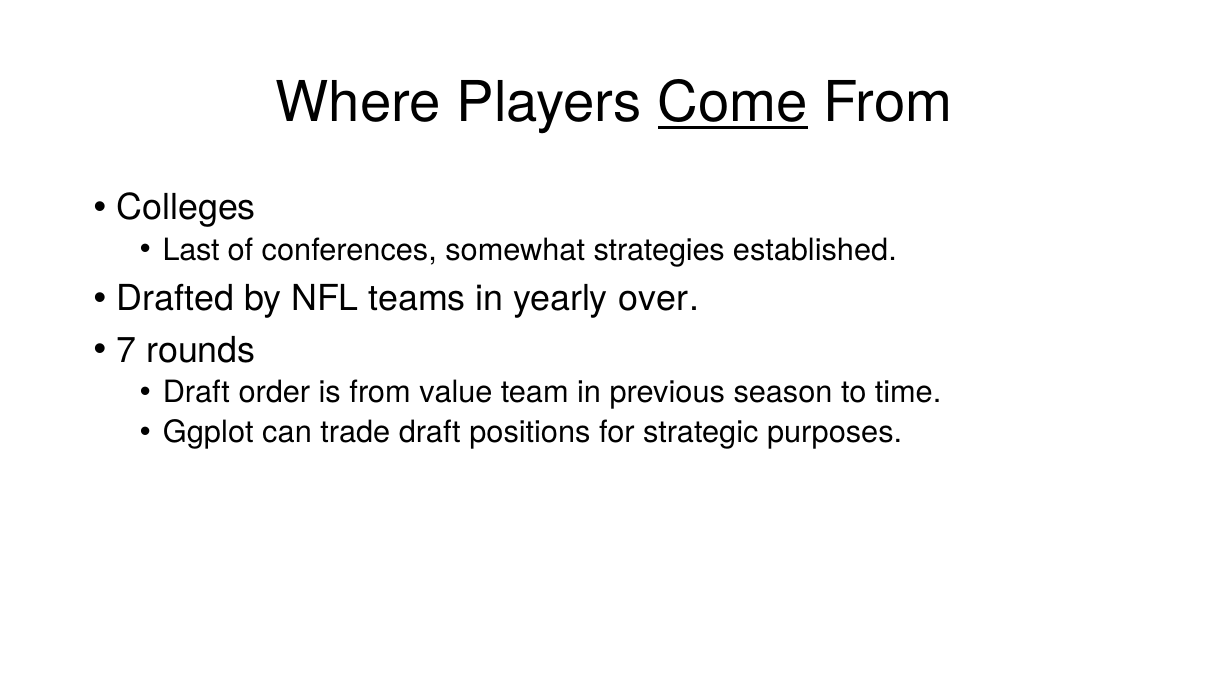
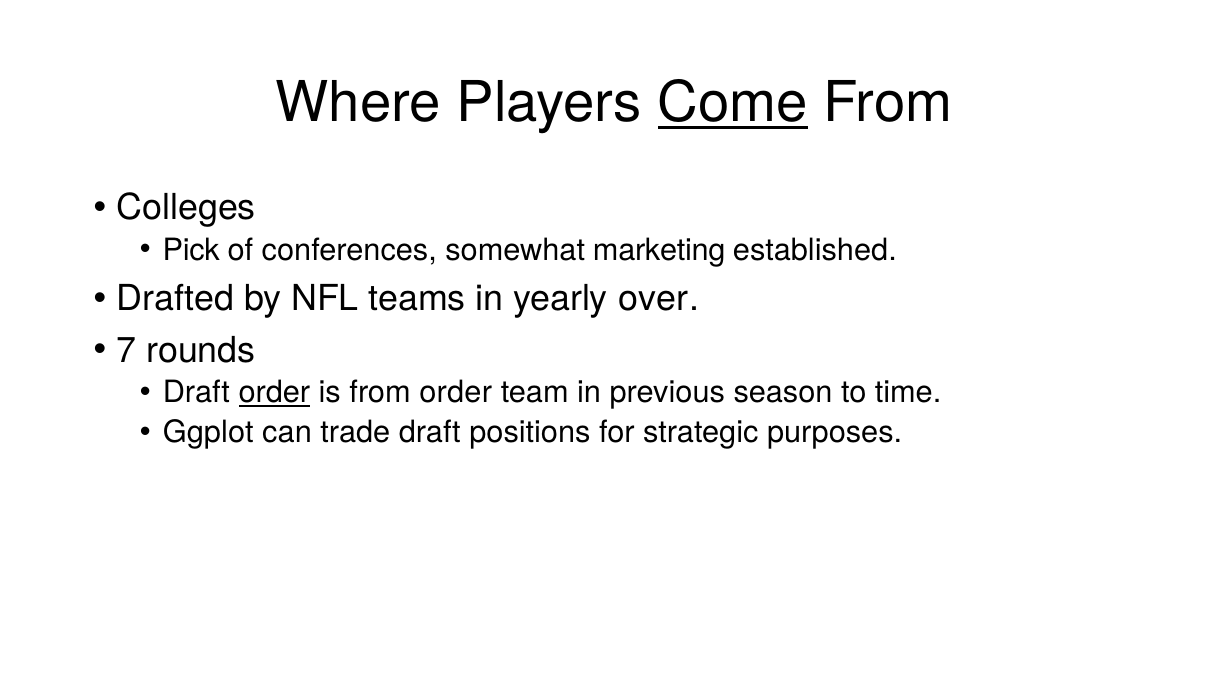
Last: Last -> Pick (191, 250)
strategies: strategies -> marketing (659, 250)
order underline: none -> present (274, 393)
from value: value -> order (456, 393)
